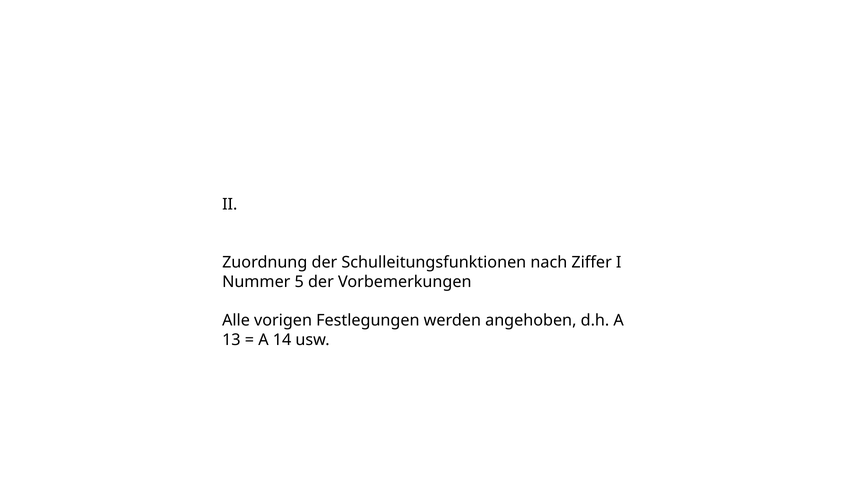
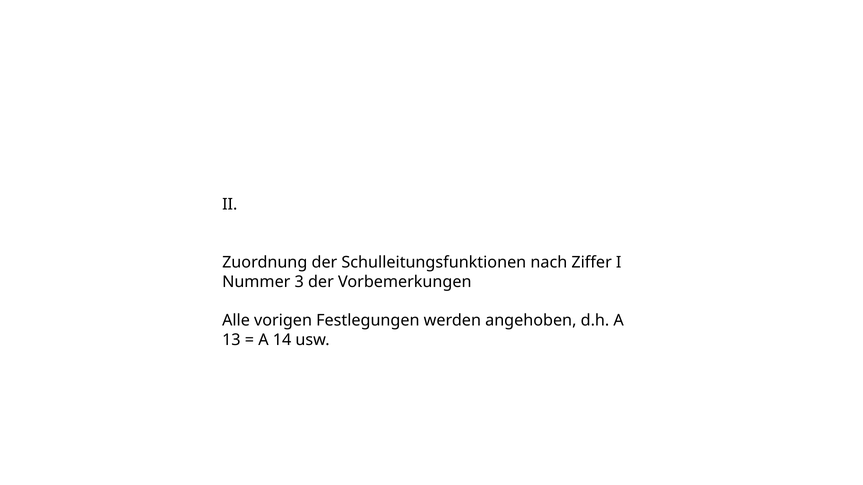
5: 5 -> 3 (299, 282)
